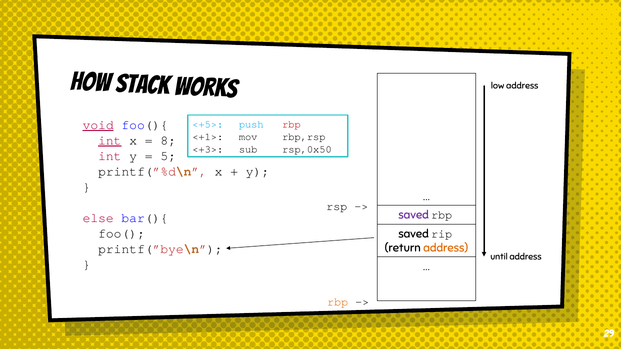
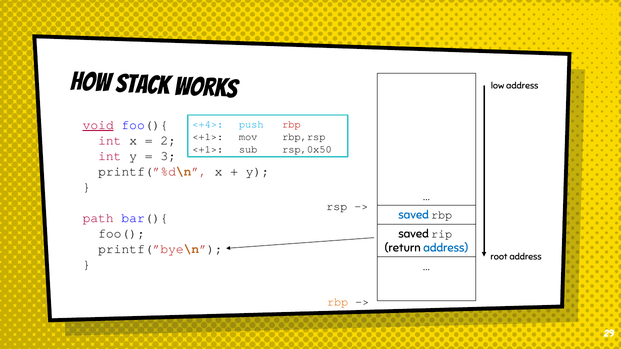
<+5>: <+5> -> <+4> (208, 124)
int underline: present -> none (110, 141)
8: 8 -> 2 (168, 141)
<+3>: <+3> -> <+1> (208, 149)
5: 5 -> 3 (168, 156)
saved colour: purple -> blue (414, 215)
else: else -> path (98, 218)
address colour: orange -> blue (446, 248)
until: until -> root (499, 257)
